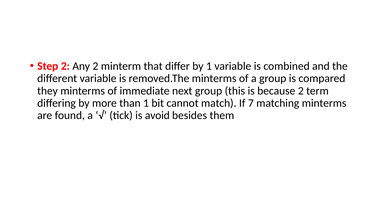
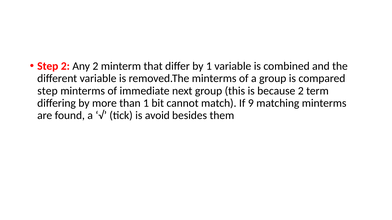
they: they -> step (47, 91)
7: 7 -> 9 (251, 103)
